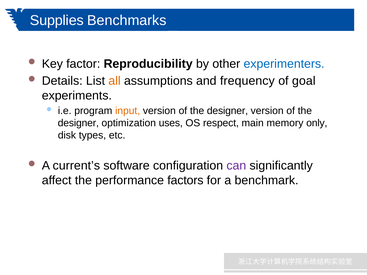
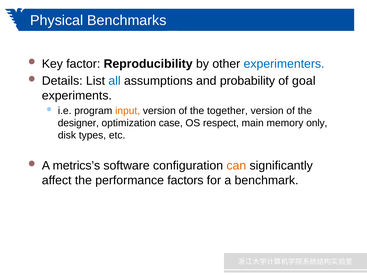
Supplies: Supplies -> Physical (57, 20)
all colour: orange -> blue (115, 81)
frequency: frequency -> probability (247, 81)
designer: designer -> together (227, 111)
uses: uses -> case (171, 123)
current’s: current’s -> metrics’s (76, 166)
can colour: purple -> orange (236, 166)
